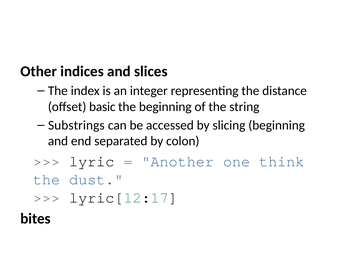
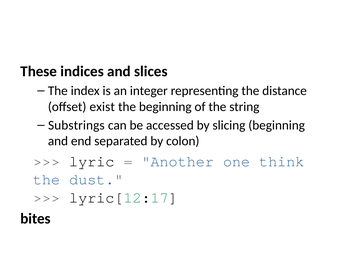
Other: Other -> These (39, 71)
basic: basic -> exist (102, 106)
